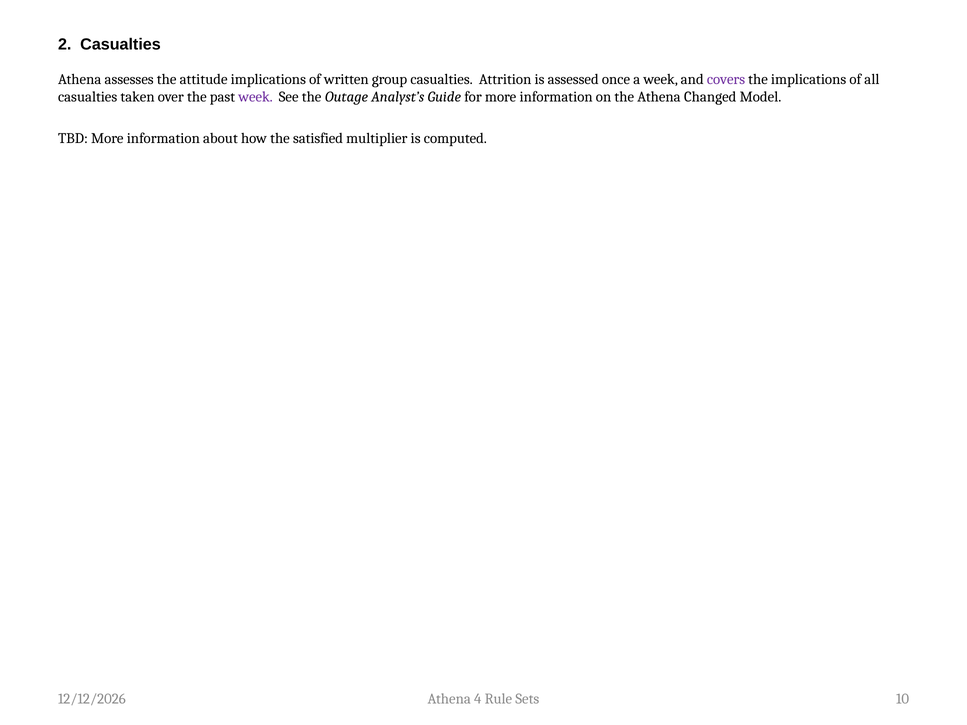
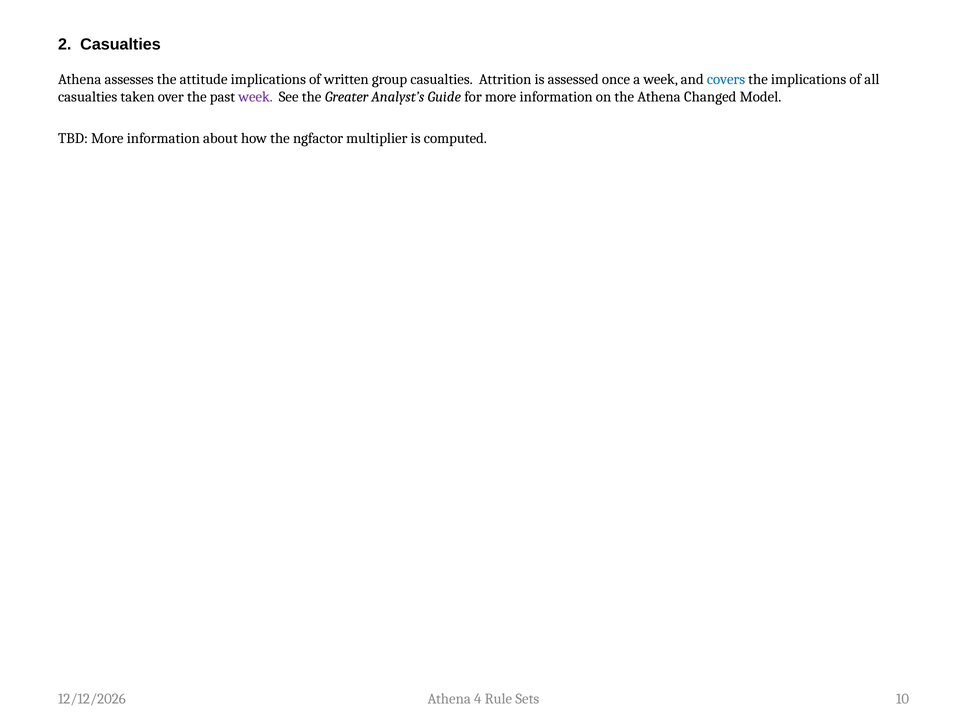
covers colour: purple -> blue (726, 79)
Outage: Outage -> Greater (347, 97)
satisfied: satisfied -> ngfactor (318, 138)
